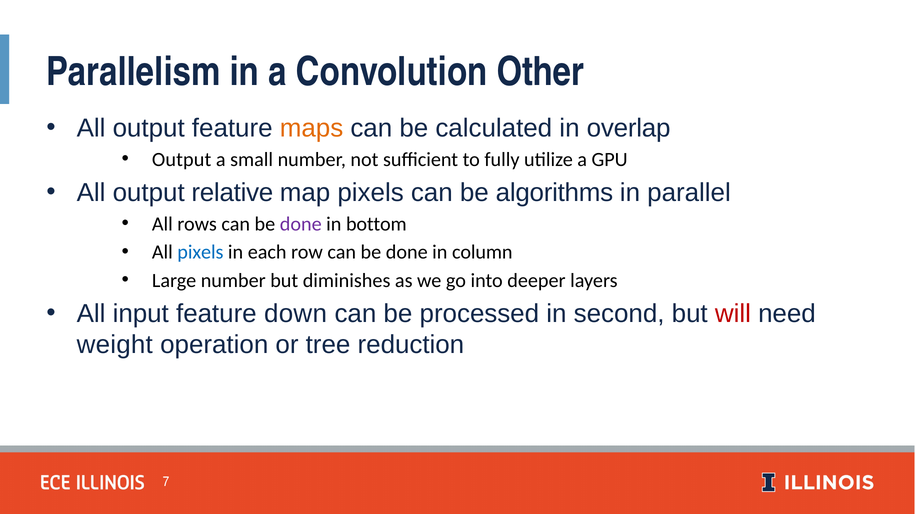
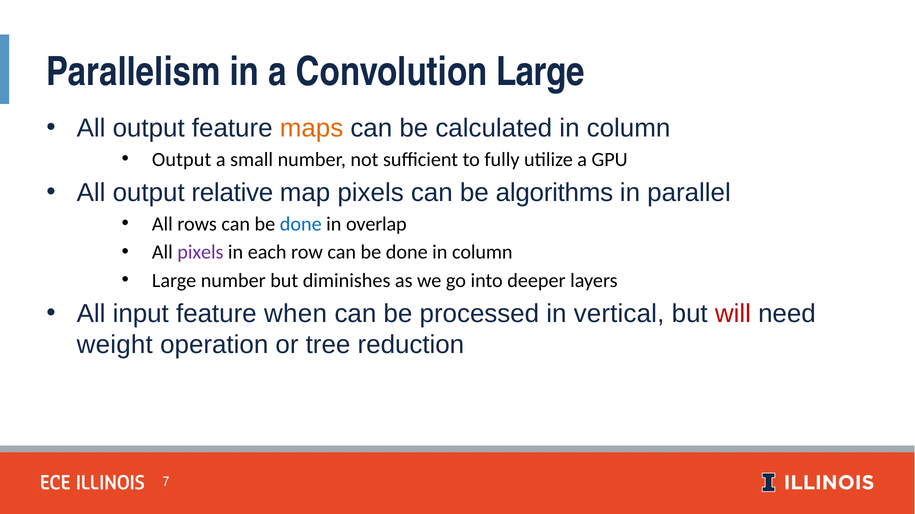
Convolution Other: Other -> Large (540, 72)
calculated in overlap: overlap -> column (629, 128)
done colour: purple -> blue (301, 224)
bottom: bottom -> overlap (376, 224)
pixels colour: blue -> purple (200, 253)
down: down -> when (296, 314)
second: second -> vertical (619, 314)
